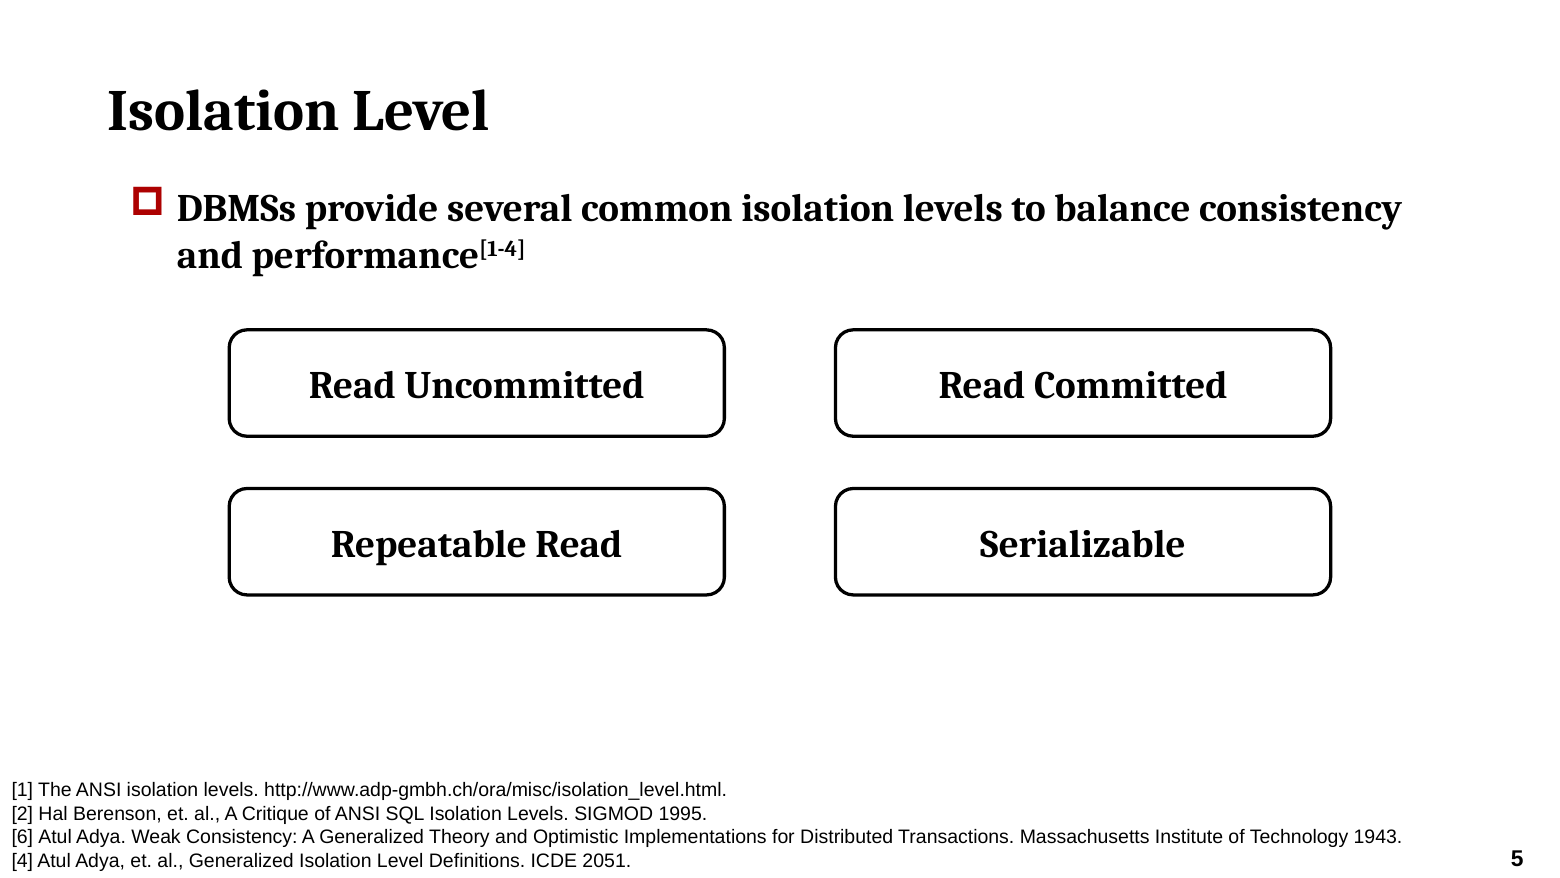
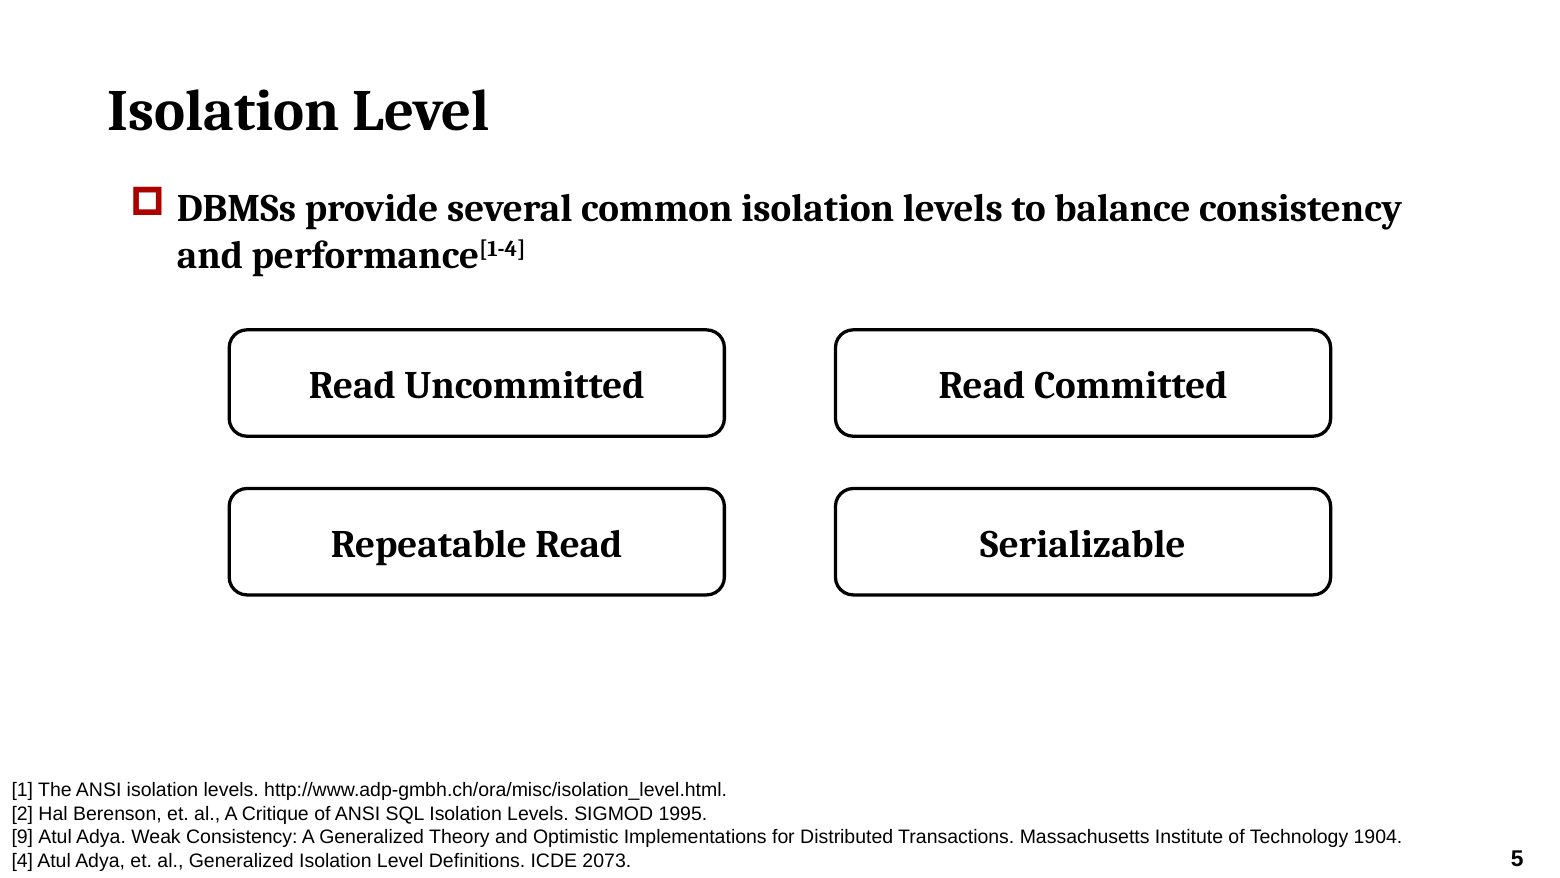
6: 6 -> 9 (22, 837)
1943: 1943 -> 1904 (1378, 837)
2051: 2051 -> 2073 (607, 860)
